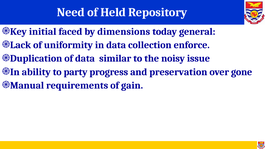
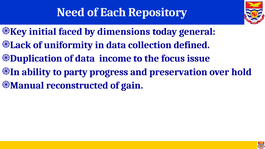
Held: Held -> Each (113, 12)
enforce: enforce -> defined (192, 45)
similar: similar -> income (115, 59)
noisy: noisy -> focus (173, 59)
gone: gone -> hold (242, 72)
requirements: requirements -> reconstructed (77, 86)
